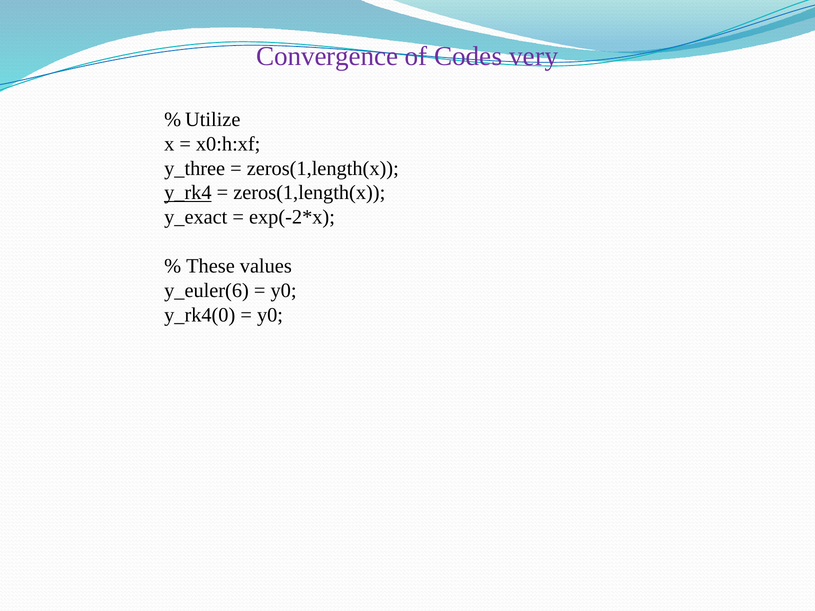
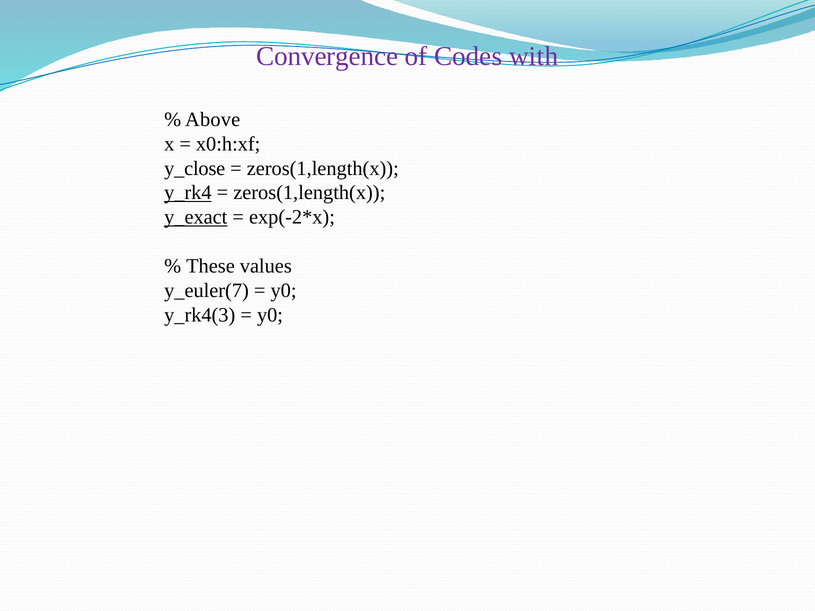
very: very -> with (534, 56)
Utilize: Utilize -> Above (213, 120)
y_three: y_three -> y_close (195, 168)
y_exact underline: none -> present (196, 217)
y_euler(6: y_euler(6 -> y_euler(7 (207, 291)
y_rk4(0: y_rk4(0 -> y_rk4(3 (200, 315)
